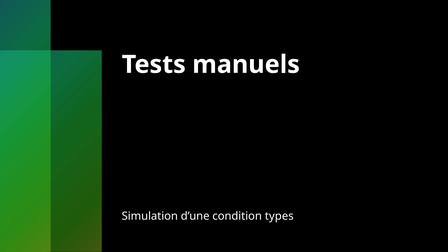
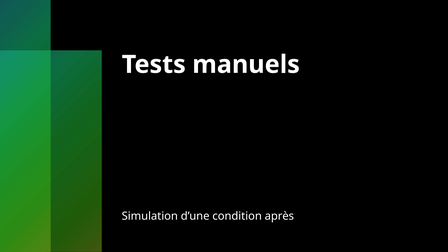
types: types -> après (279, 216)
